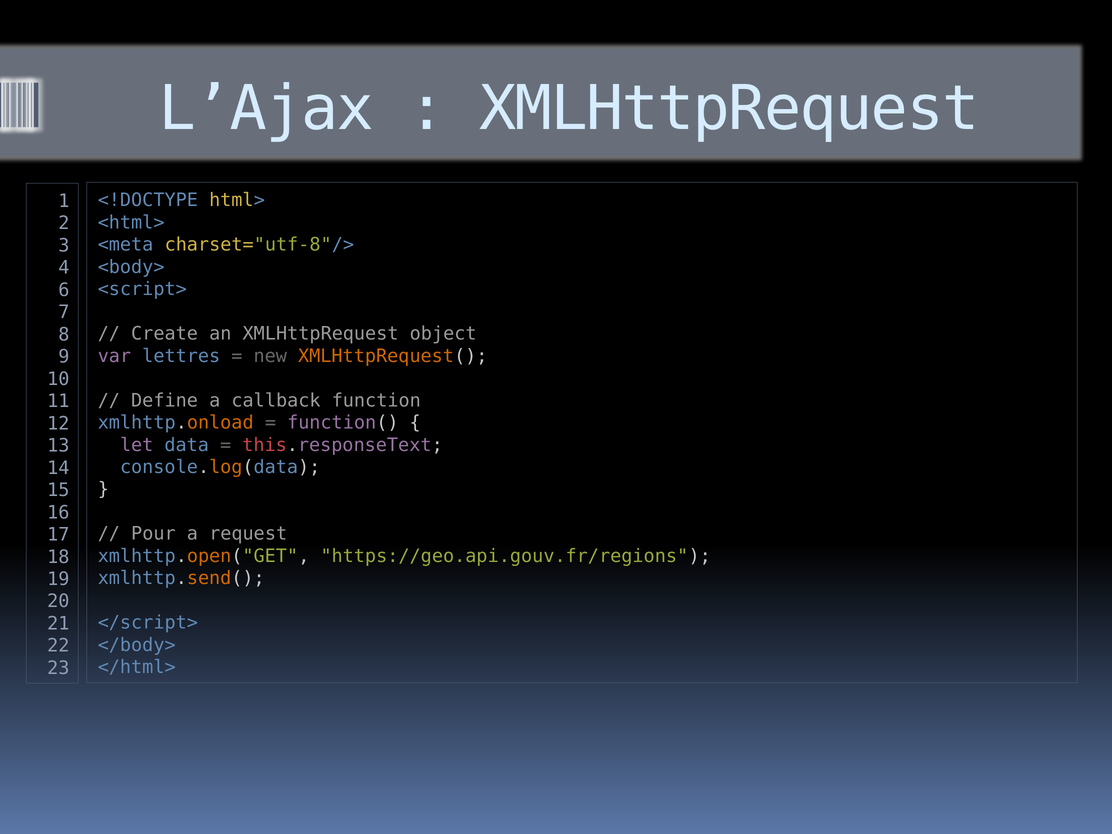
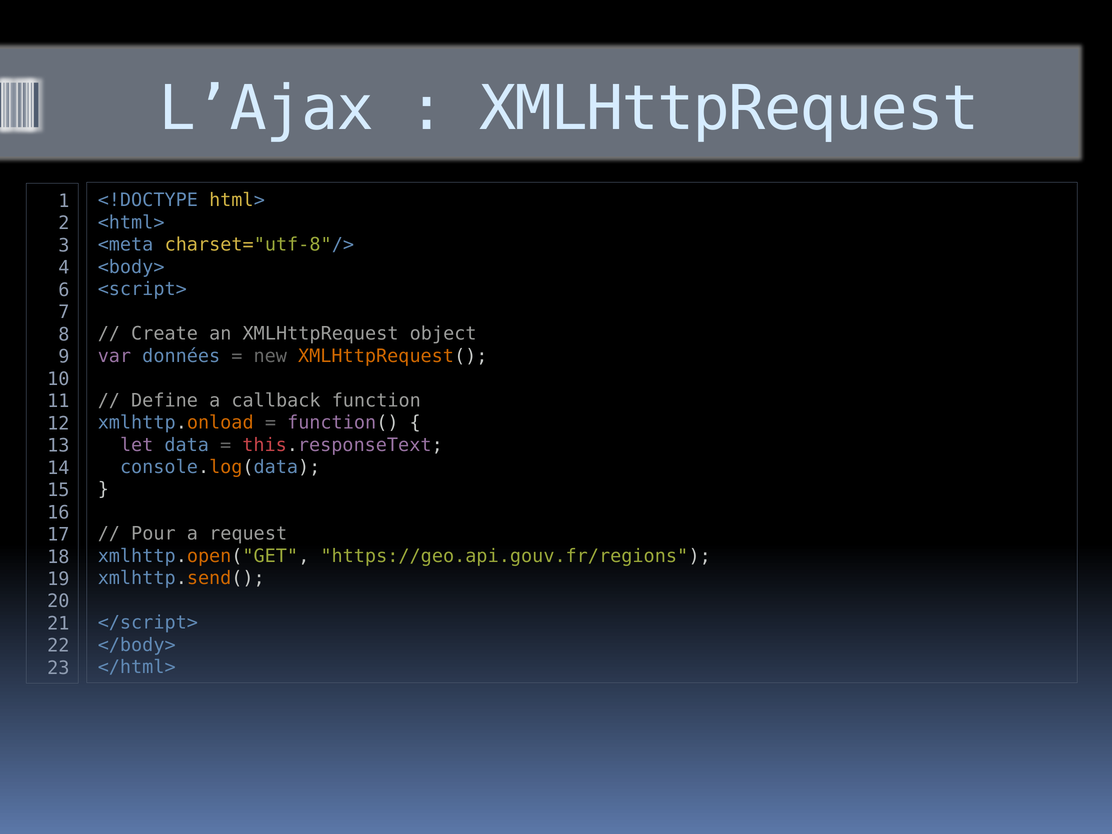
lettres: lettres -> données (181, 356)
